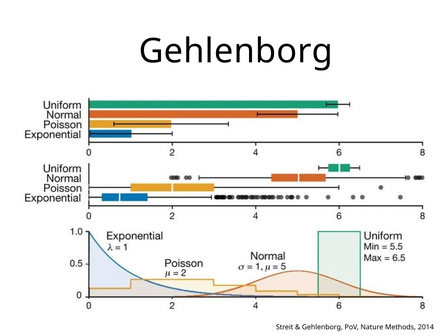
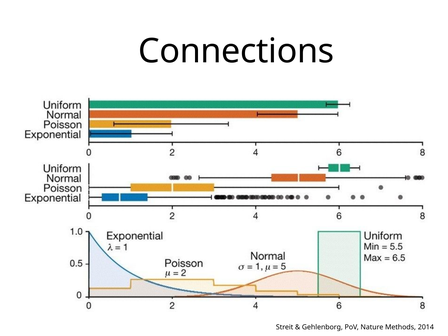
Gehlenborg: Gehlenborg -> Connections (236, 51)
